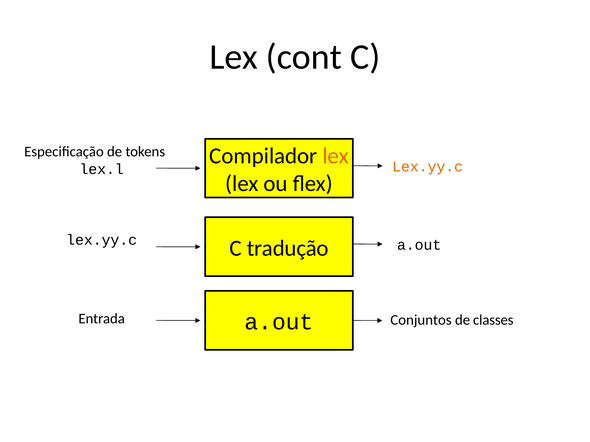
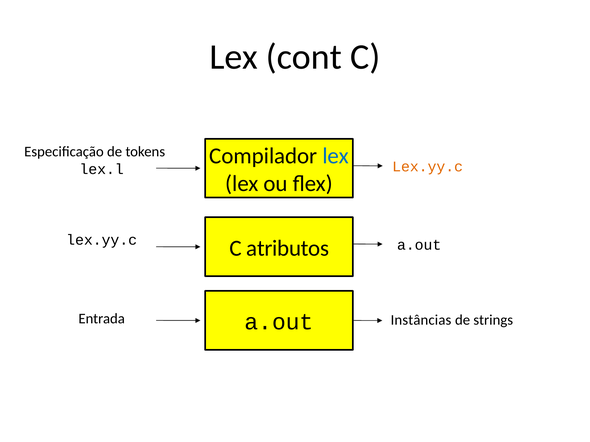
lex colour: orange -> blue (336, 156)
tradução: tradução -> atributos (288, 249)
Conjuntos: Conjuntos -> Instâncias (421, 320)
classes: classes -> strings (493, 320)
